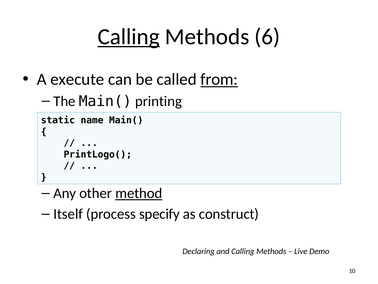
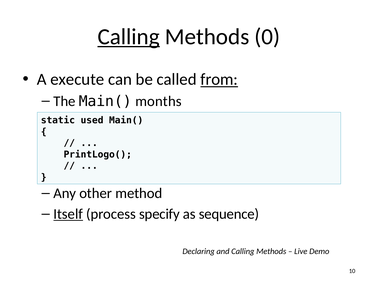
6: 6 -> 0 (267, 37)
printing: printing -> months (158, 101)
name: name -> used (92, 120)
method underline: present -> none (139, 193)
Itself underline: none -> present (68, 214)
construct: construct -> sequence (229, 214)
